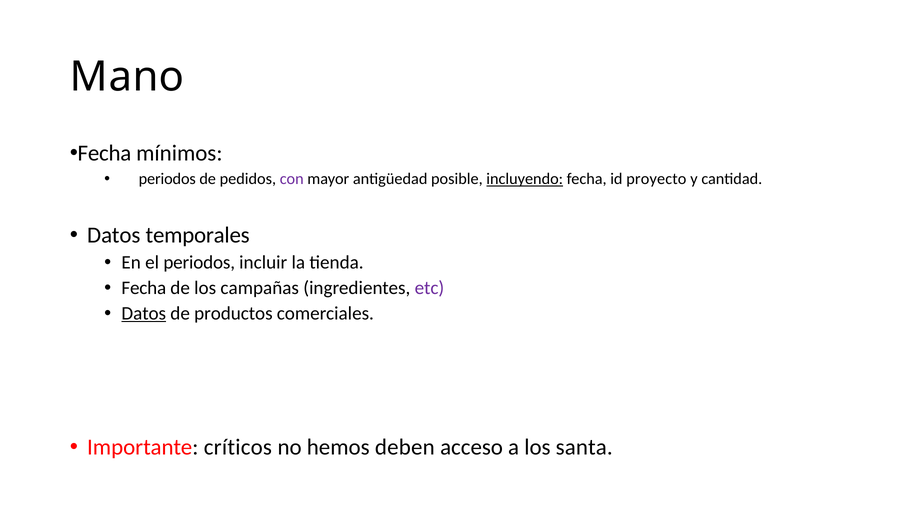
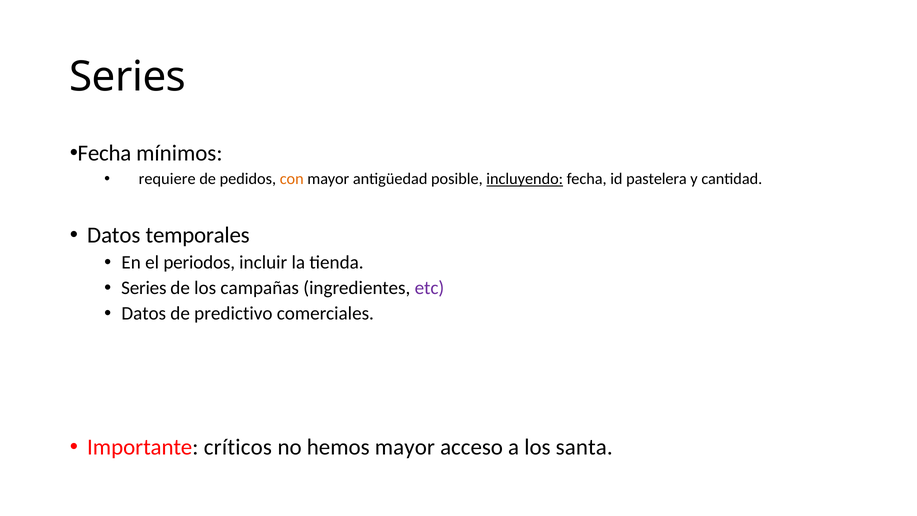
Mano: Mano -> Series (128, 77)
periodos: periodos -> requiere (167, 179)
con colour: purple -> orange (292, 179)
proyecto: proyecto -> pastelera (656, 179)
Fecha: Fecha -> Series (144, 288)
Datos underline: present -> none (144, 313)
productos: productos -> predictivo (233, 313)
hemos deben: deben -> mayor (405, 447)
